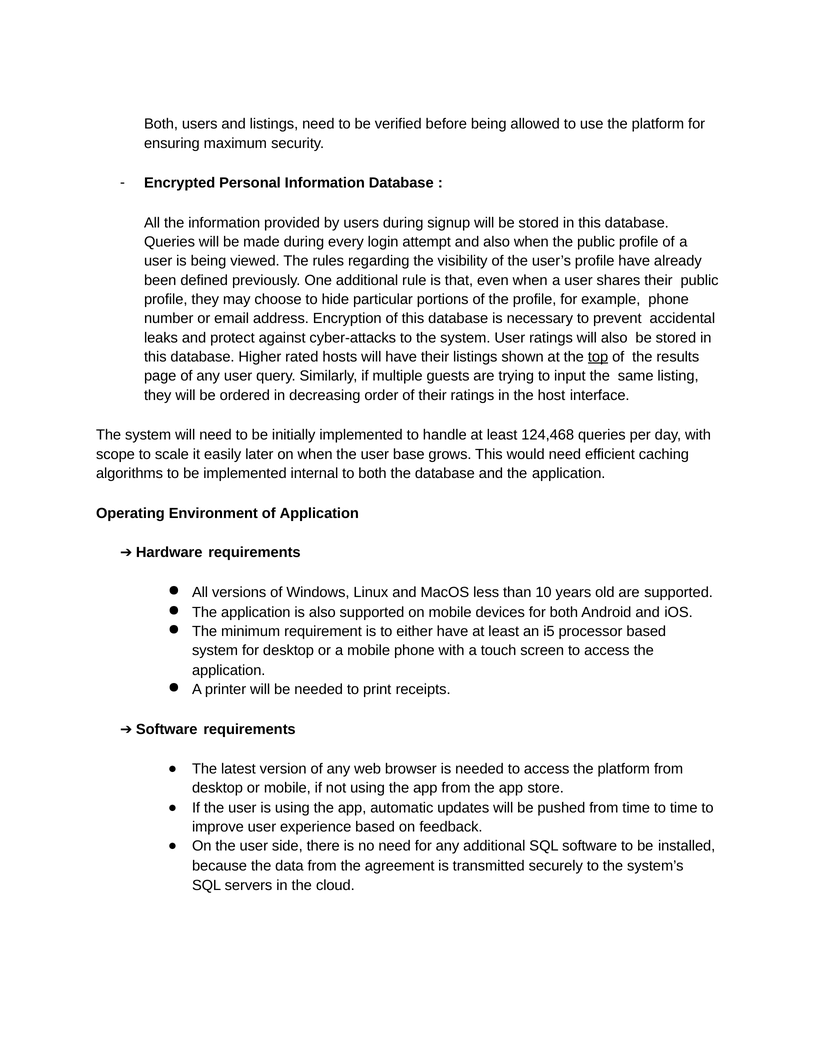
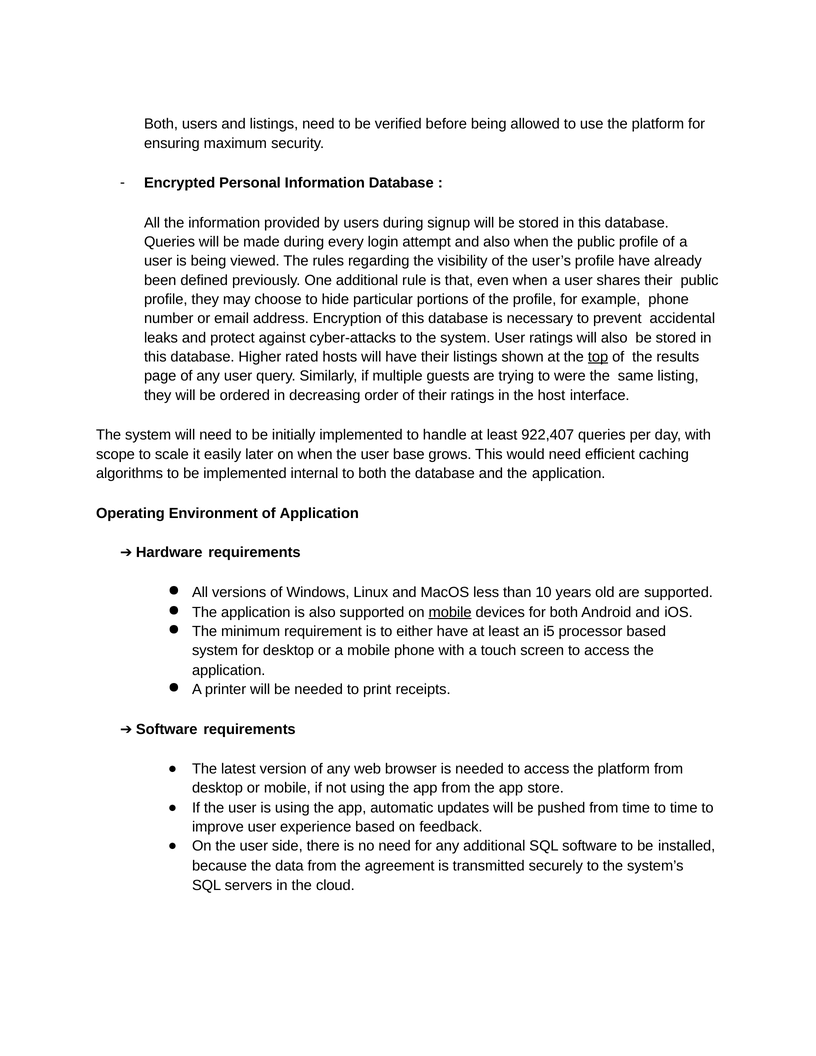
input: input -> were (570, 376)
124,468: 124,468 -> 922,407 (548, 435)
mobile underline: none -> present (450, 612)
